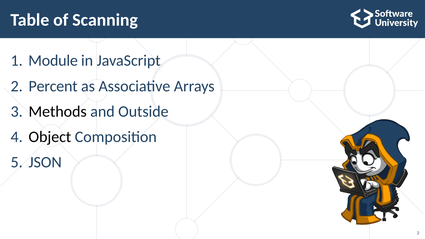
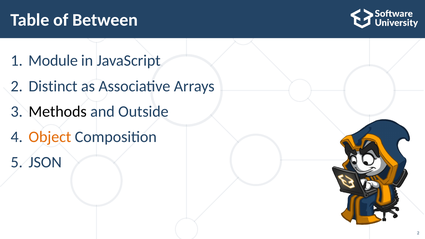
Scanning: Scanning -> Between (105, 20)
Percent: Percent -> Distinct (53, 86)
Object colour: black -> orange (50, 137)
